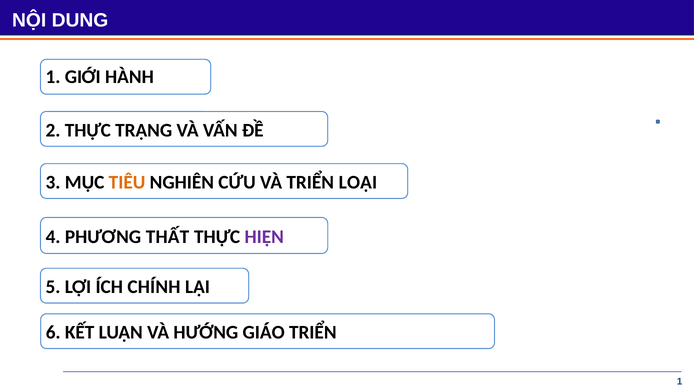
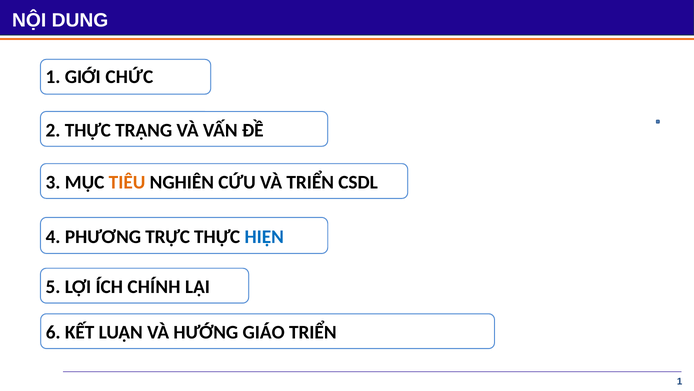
HÀNH: HÀNH -> CHỨC (129, 77)
LOẠI: LOẠI -> CSDL (358, 182)
THẤT: THẤT -> TRỰC (168, 236)
HIỆN colour: purple -> blue (264, 236)
